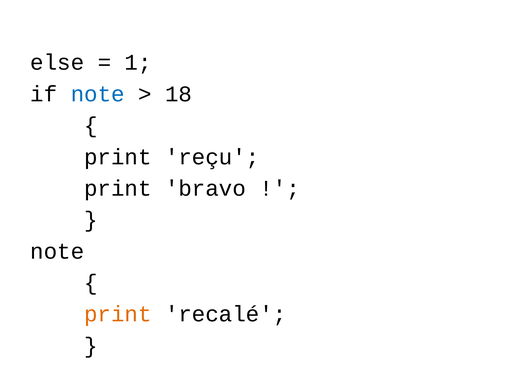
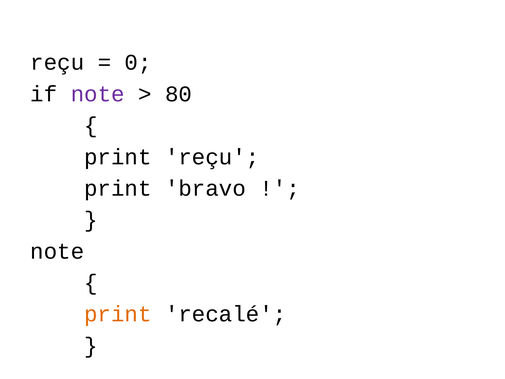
else: else -> reçu (57, 63)
1: 1 -> 0 (138, 63)
note colour: blue -> purple (98, 94)
18: 18 -> 80 (179, 94)
